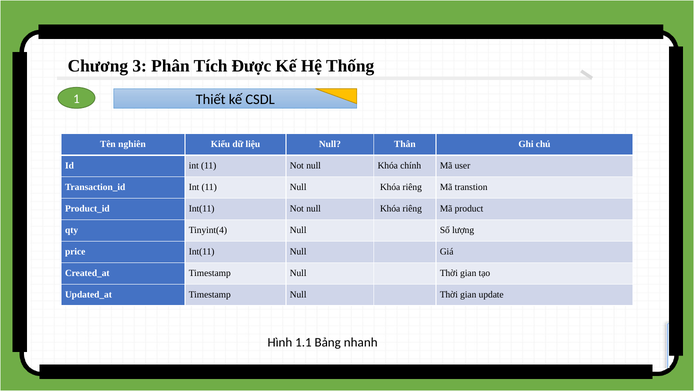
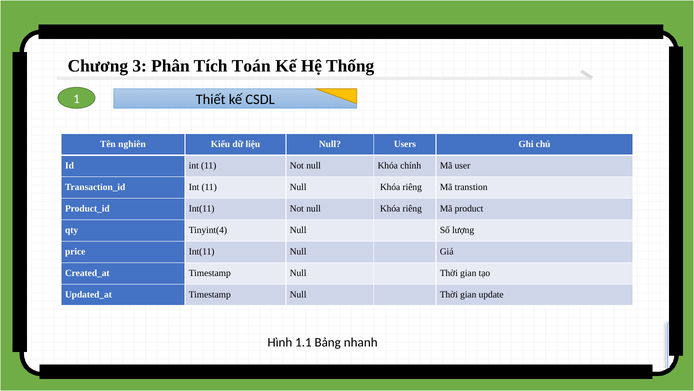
Được: Được -> Toán (251, 66)
Thân: Thân -> Users (405, 144)
